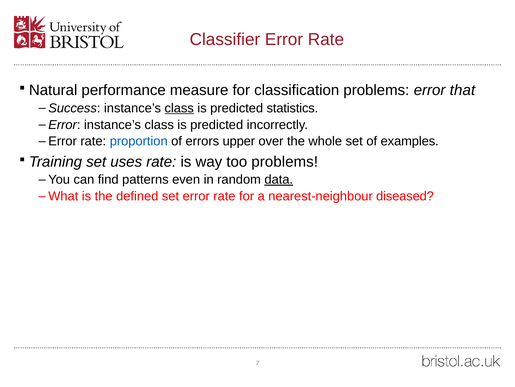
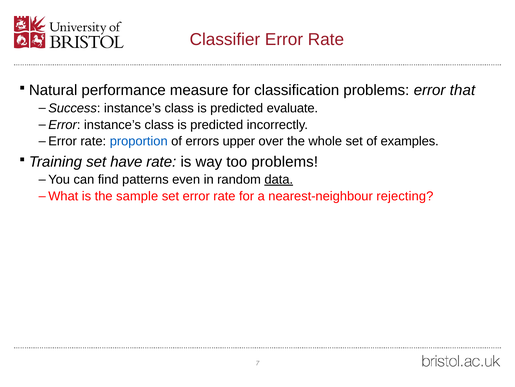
class underline: present -> none (179, 108)
statistics: statistics -> evaluate (292, 108)
uses: uses -> have (126, 162)
defined: defined -> sample (137, 196)
diseased: diseased -> rejecting (405, 196)
